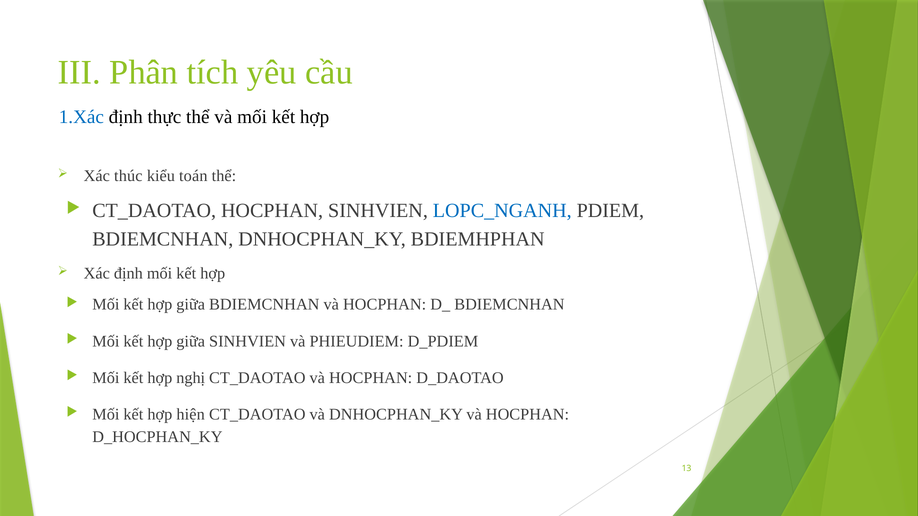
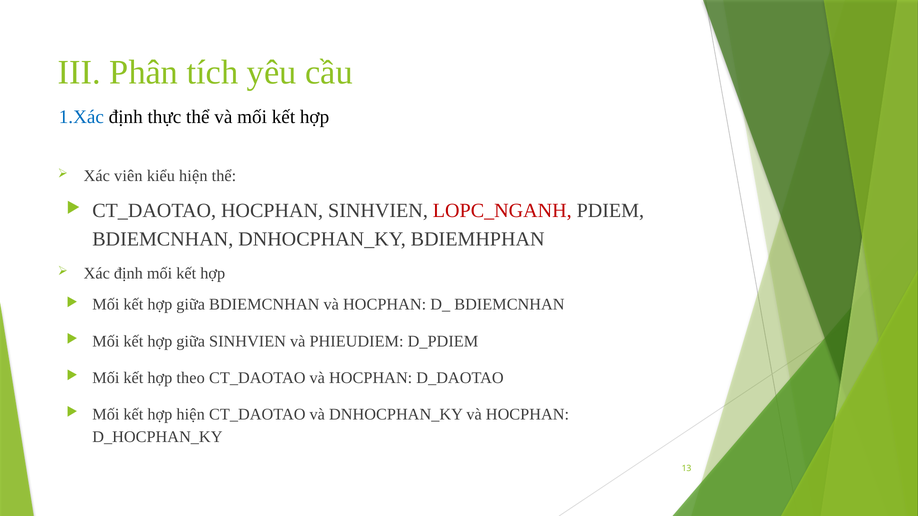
thúc: thúc -> viên (128, 176)
kiểu toán: toán -> hiện (193, 176)
LOPC_NGANH colour: blue -> red (502, 211)
nghị: nghị -> theo (191, 378)
